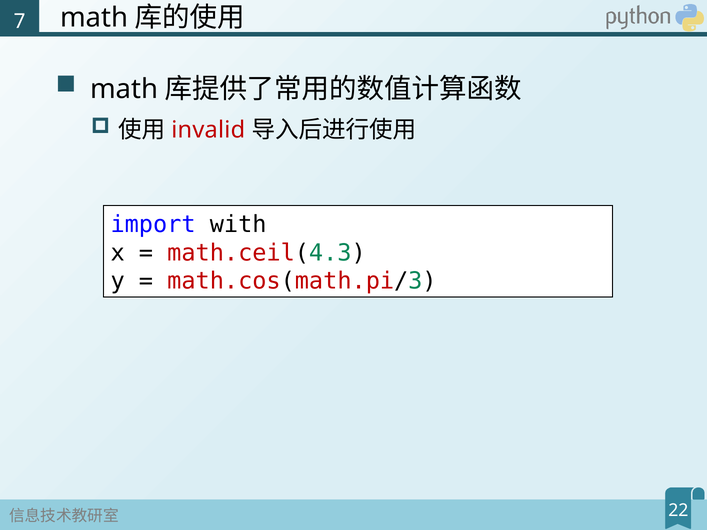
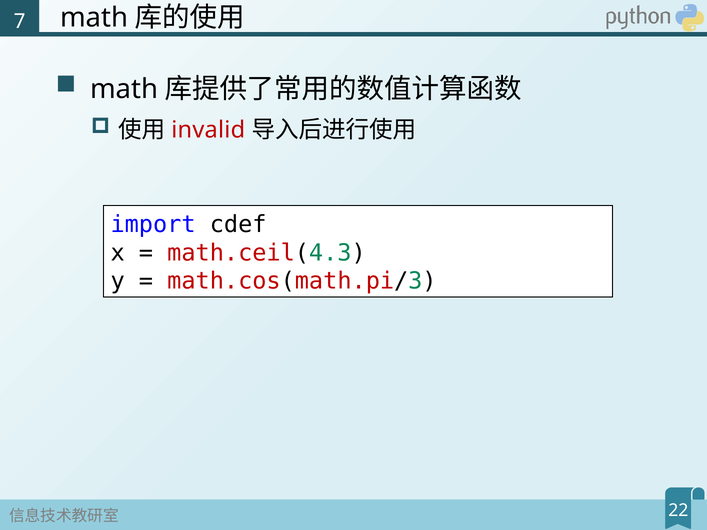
with: with -> cdef (238, 225)
